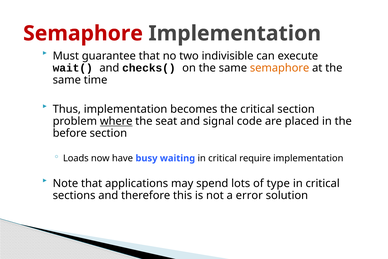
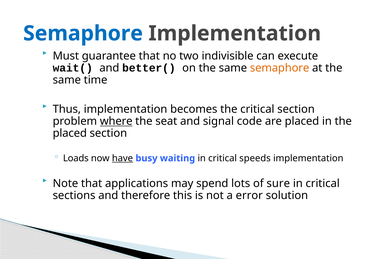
Semaphore colour: red -> blue (83, 33)
checks(: checks( -> better( (149, 68)
before: before -> placed (70, 133)
have underline: none -> present (122, 158)
require: require -> speeds (255, 158)
type: type -> sure (278, 183)
